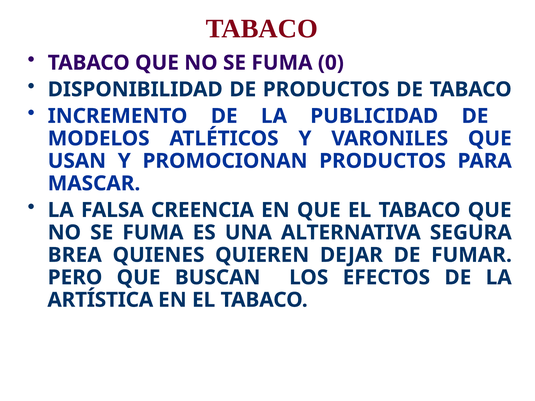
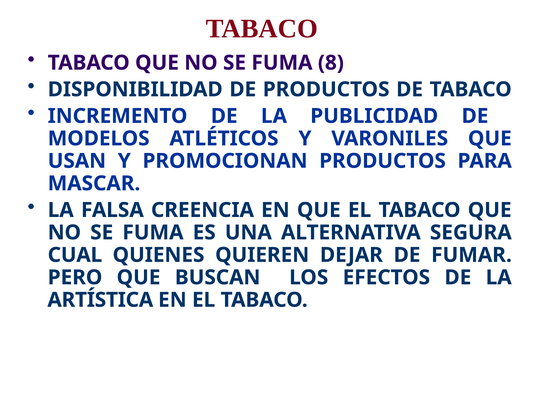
0: 0 -> 8 (331, 63)
BREA: BREA -> CUAL (75, 255)
